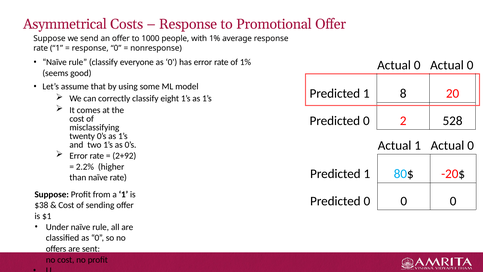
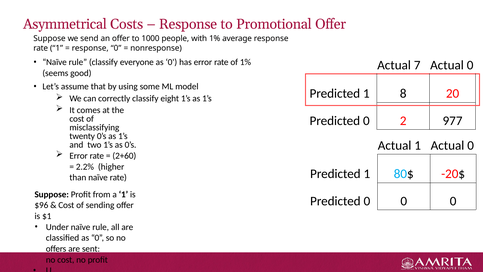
0: 0 -> 7 (417, 65)
528: 528 -> 977 (453, 121)
2+92: 2+92 -> 2+60 (124, 156)
$38: $38 -> $96 (41, 205)
